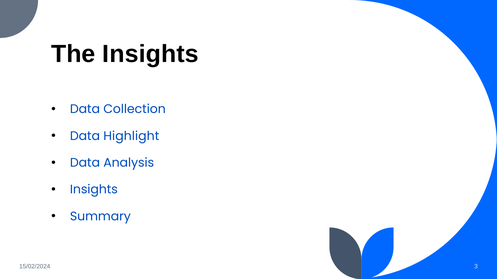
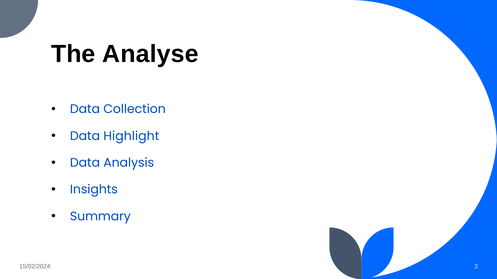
The Insights: Insights -> Analyse (151, 54)
